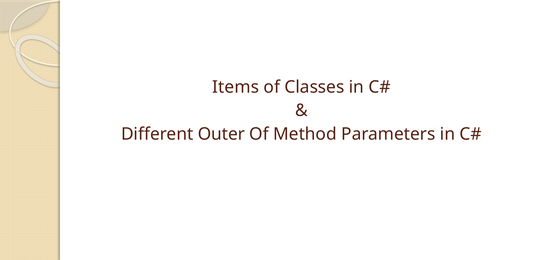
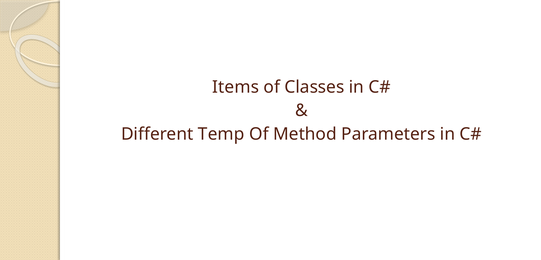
Outer: Outer -> Temp (221, 134)
